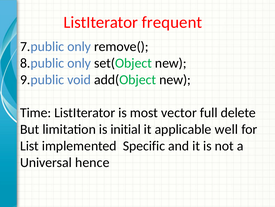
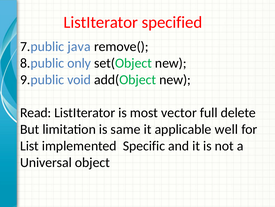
frequent: frequent -> specified (172, 22)
7.public only: only -> java (79, 46)
Time: Time -> Read (36, 112)
initial: initial -> same (126, 129)
hence: hence -> object (92, 162)
